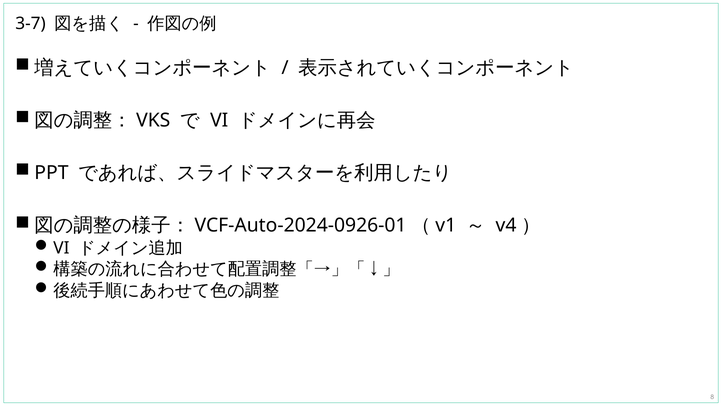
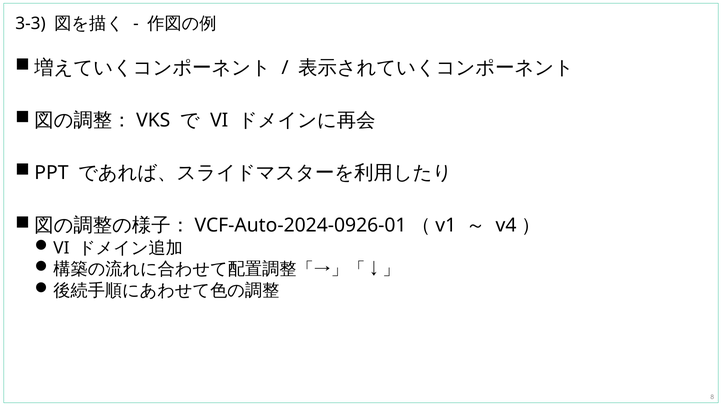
3-7: 3-7 -> 3-3 (31, 24)
